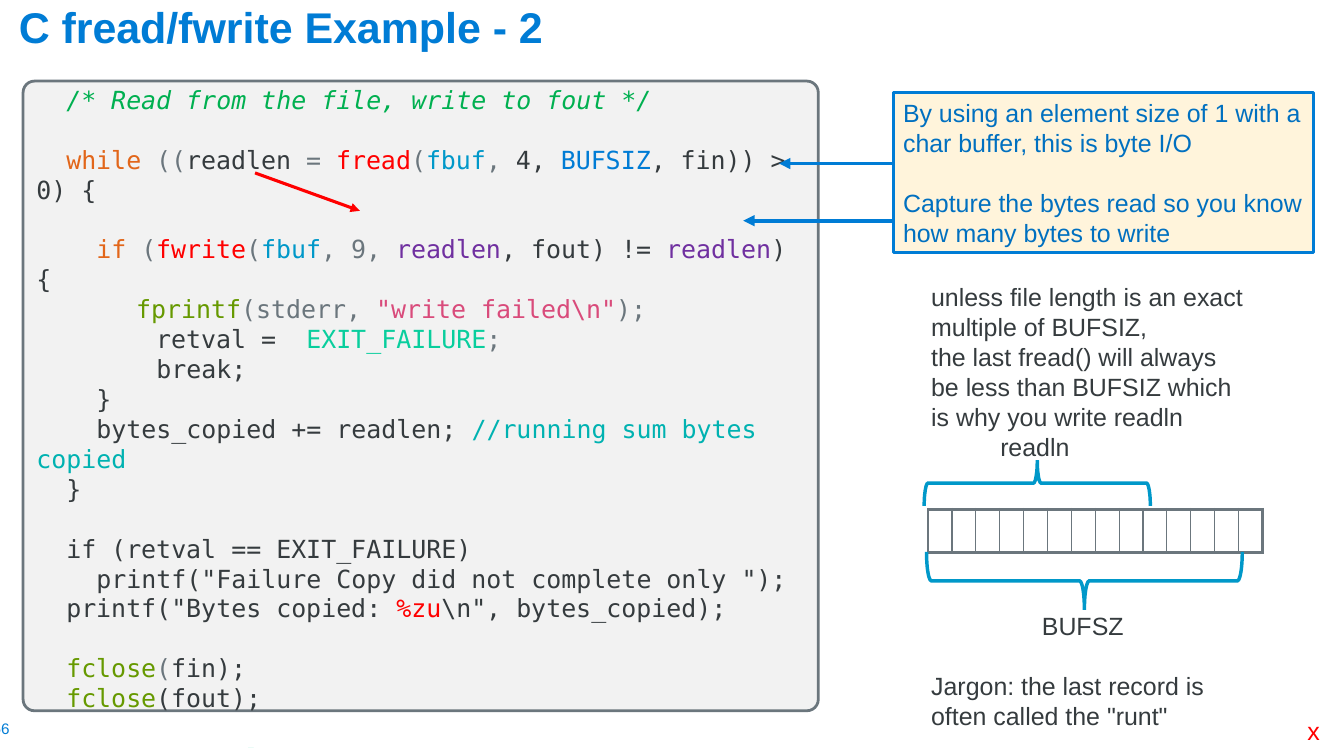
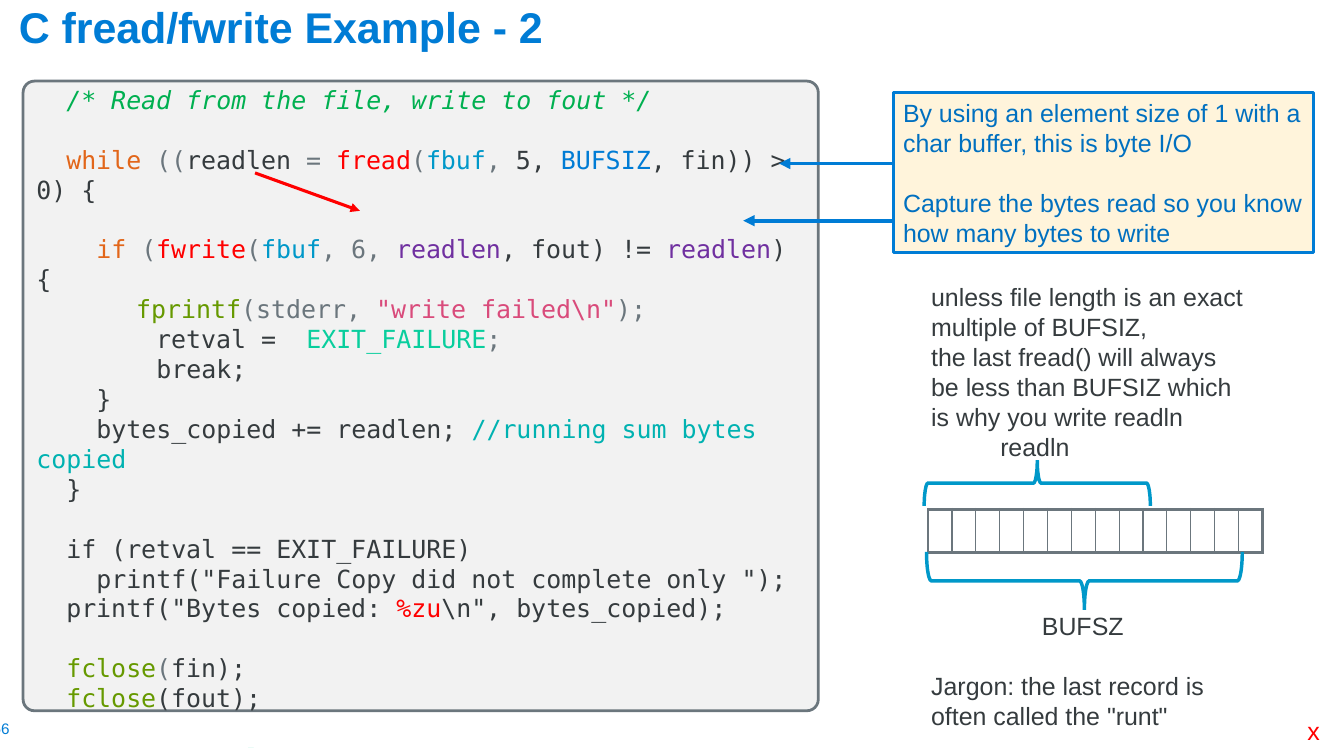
4: 4 -> 5 (531, 161)
9: 9 -> 6 (366, 251)
